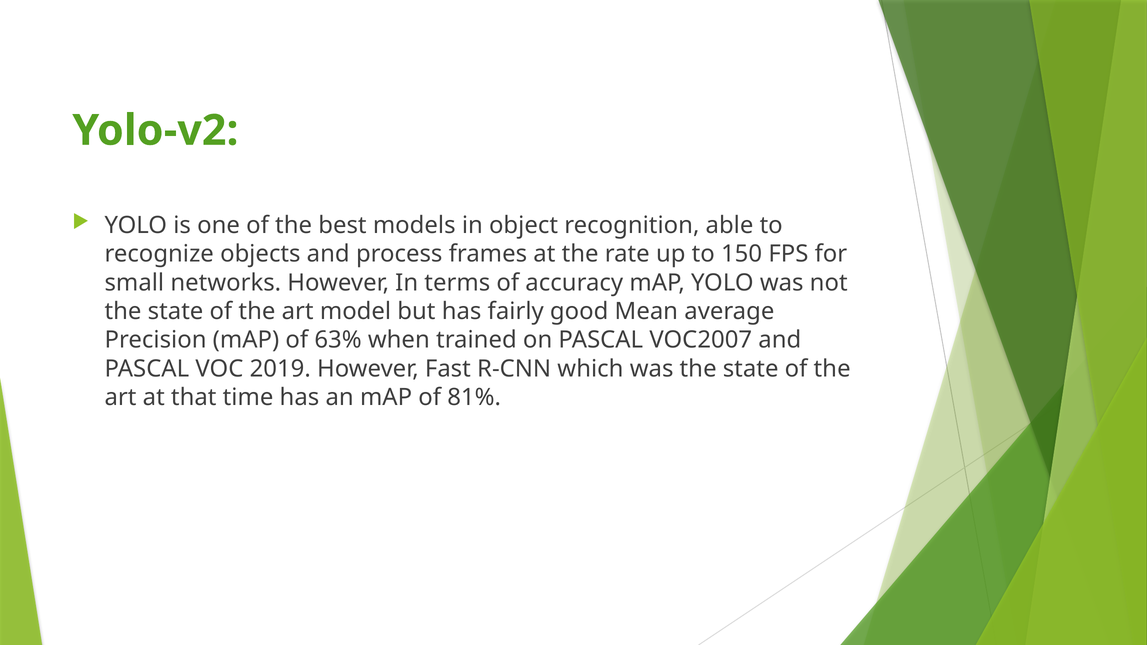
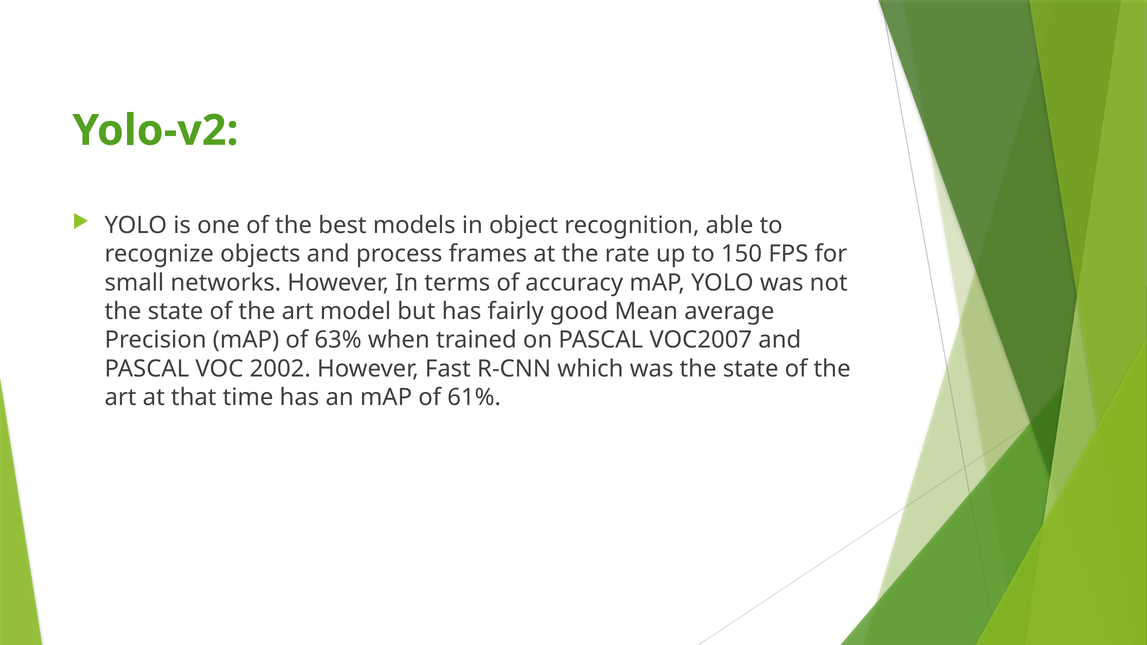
2019: 2019 -> 2002 (280, 369)
81%: 81% -> 61% (474, 398)
